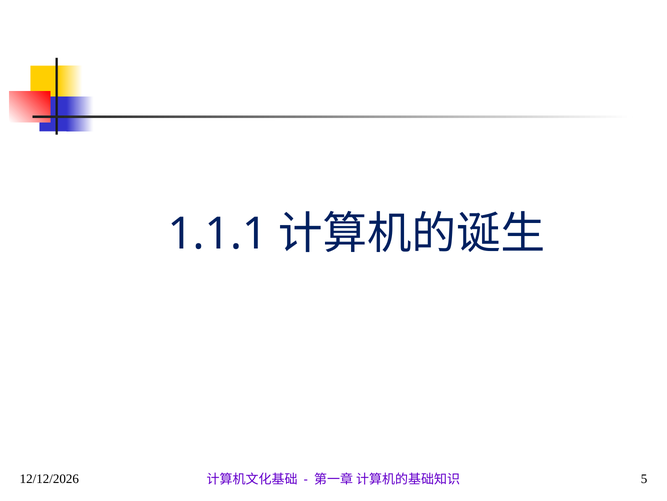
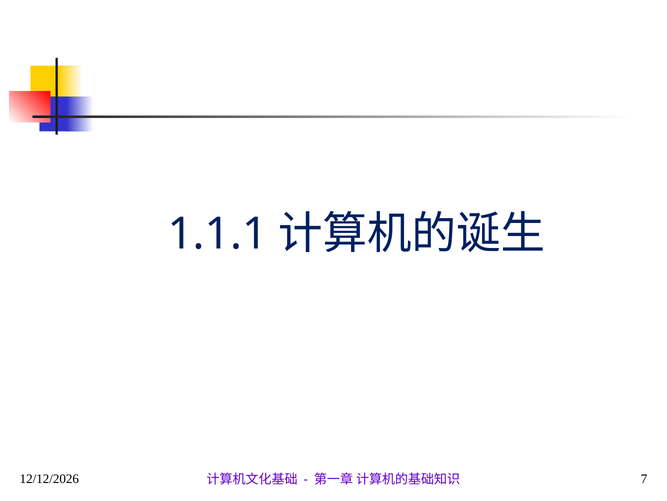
5: 5 -> 7 (644, 478)
